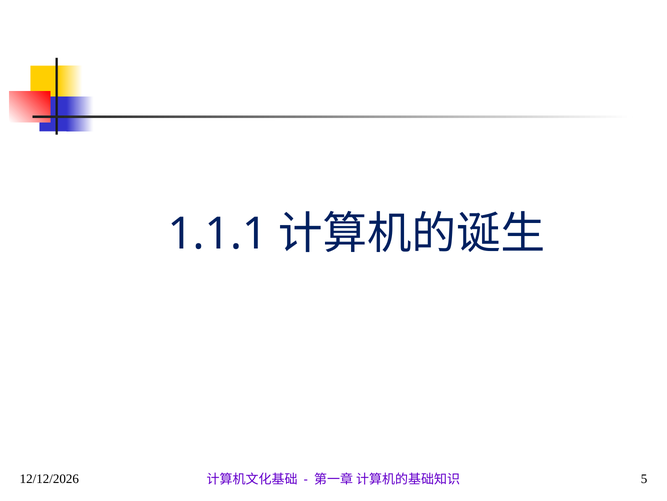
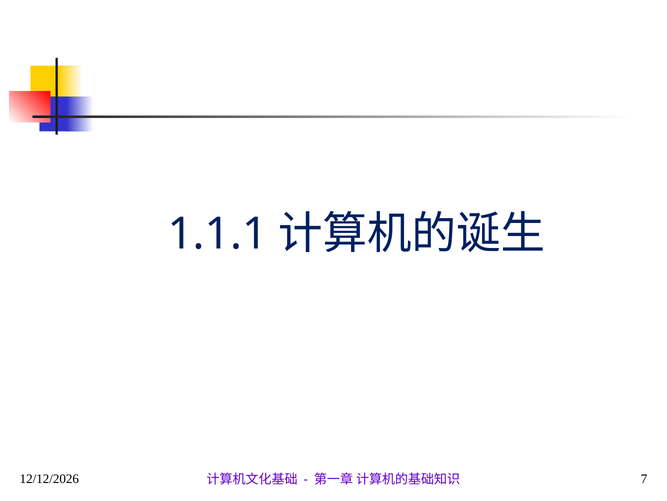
5: 5 -> 7 (644, 478)
